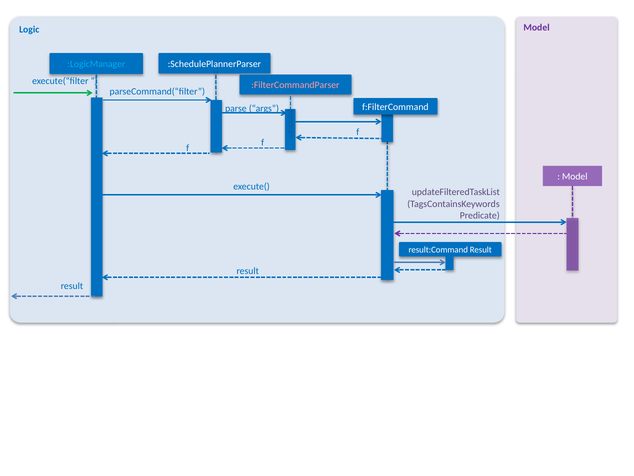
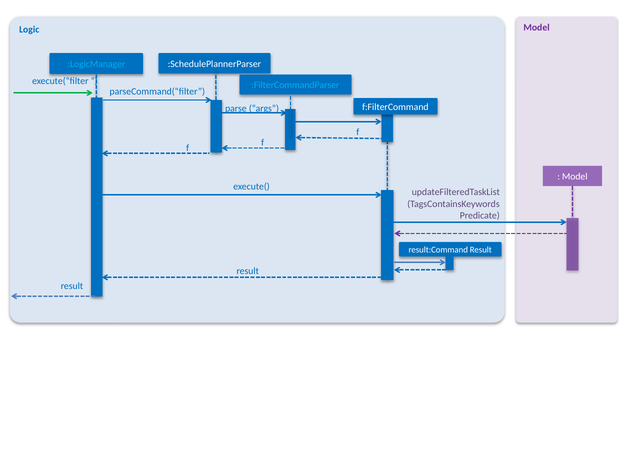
:FilterCommandParser colour: pink -> light blue (295, 85)
